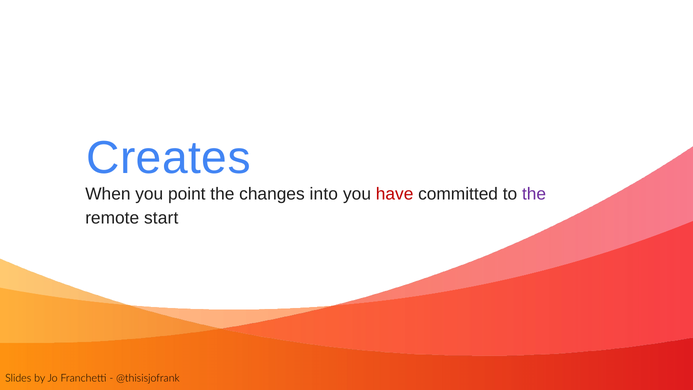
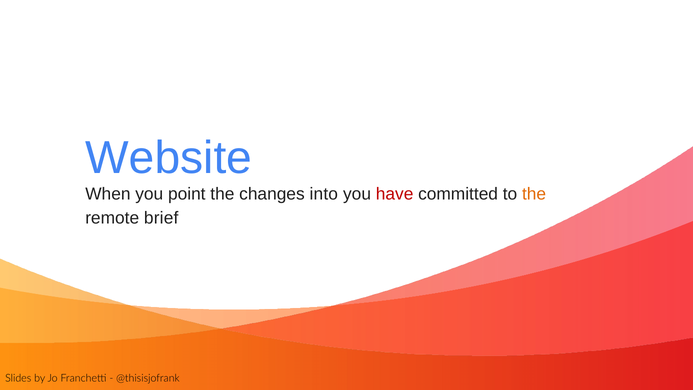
Creates: Creates -> Website (169, 158)
the colour: purple -> orange (534, 194)
start: start -> brief (161, 218)
